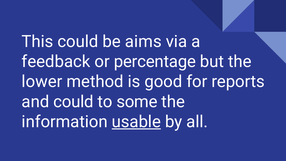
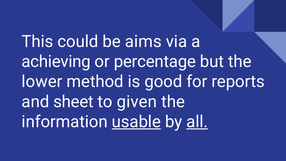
feedback: feedback -> achieving (56, 62)
and could: could -> sheet (73, 102)
some: some -> given (137, 102)
all underline: none -> present (197, 122)
